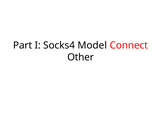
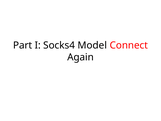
Other: Other -> Again (80, 57)
